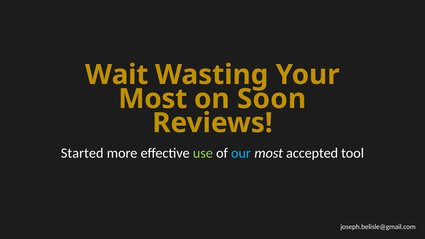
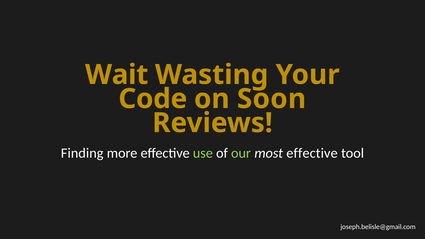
Most: Most -> Code (153, 99)
Started: Started -> Finding (82, 153)
our colour: light blue -> light green (241, 153)
most accepted: accepted -> effective (312, 153)
